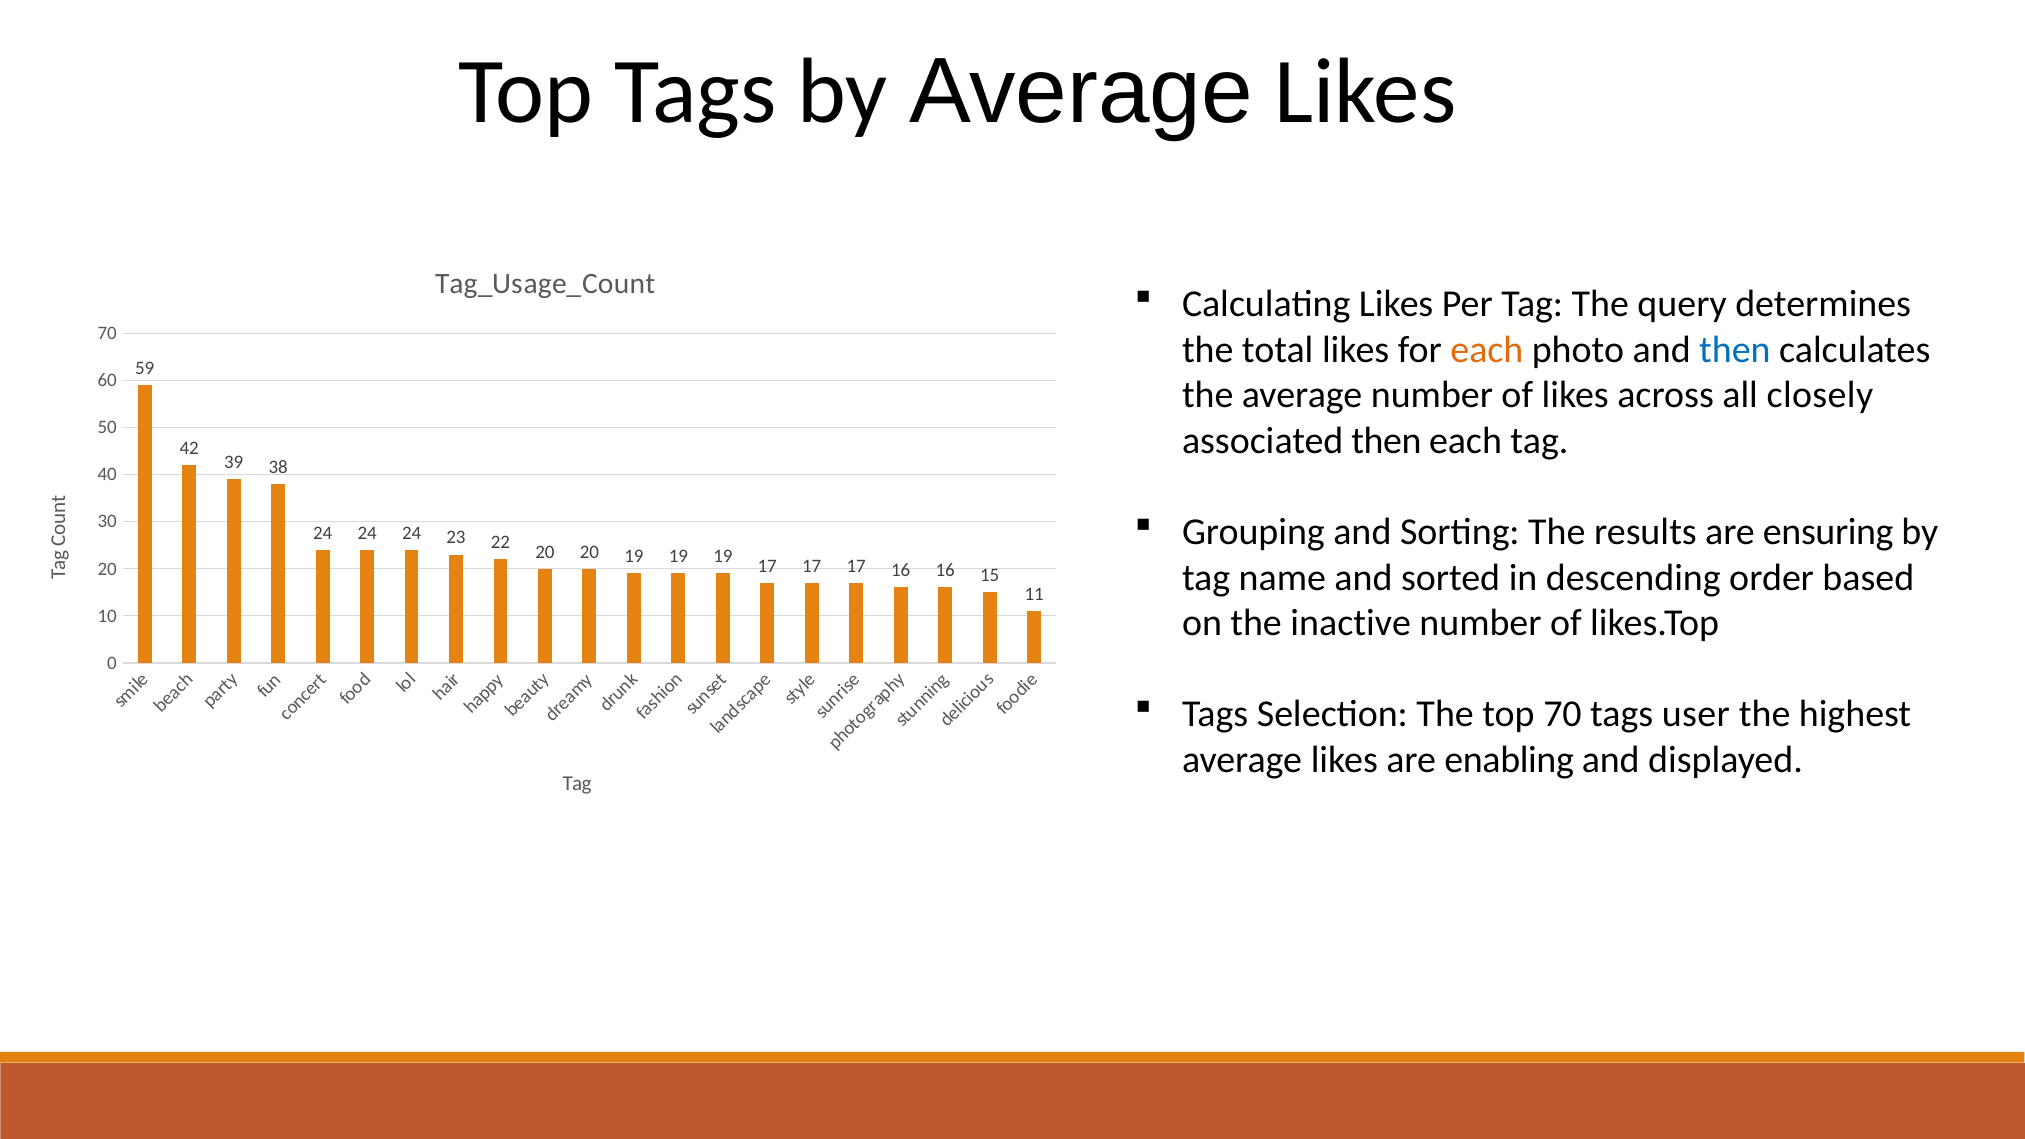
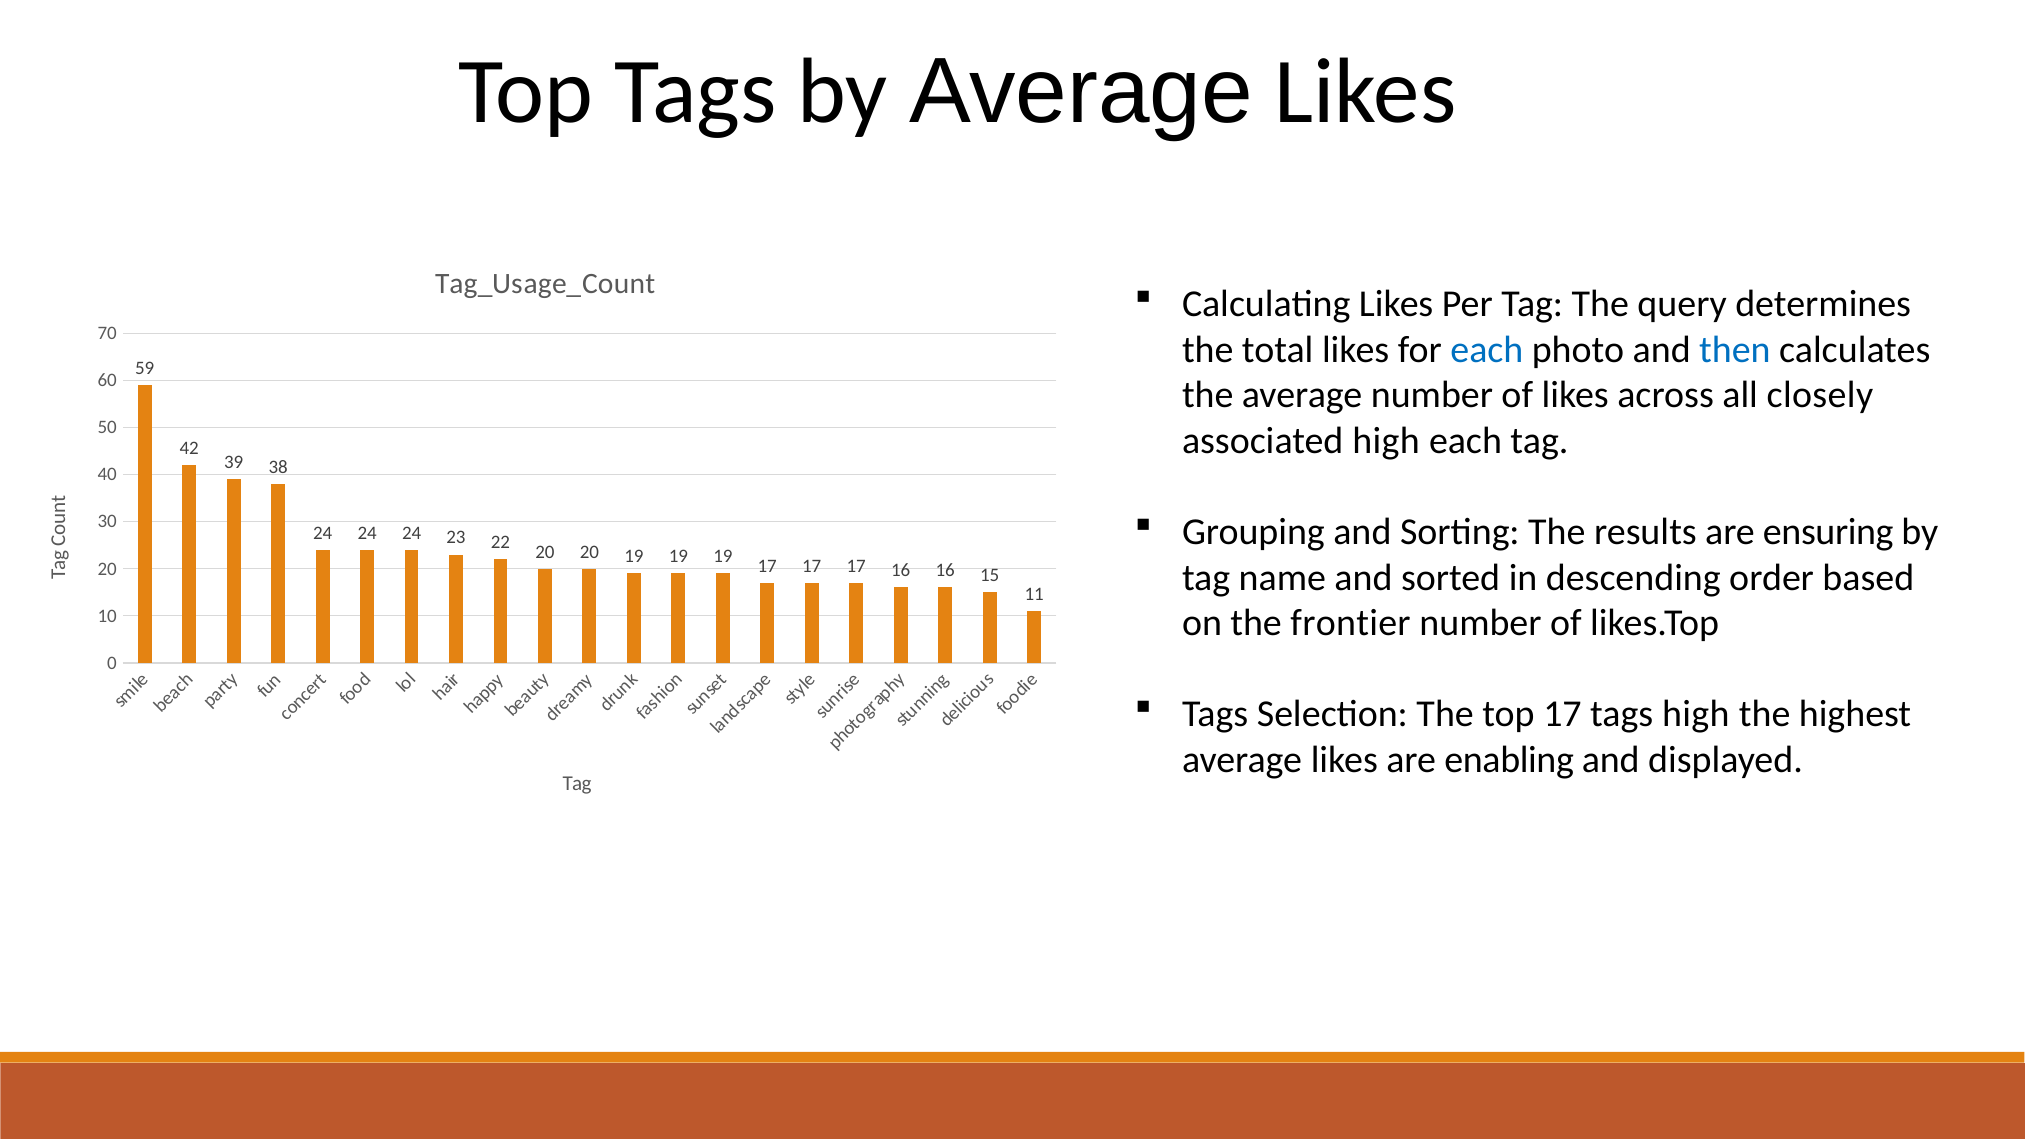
each colour: orange -> blue (1487, 350)
associated then: then -> high (1386, 441)
inactive: inactive -> frontier (1351, 623)
top 70: 70 -> 17 (1562, 714)
tags user: user -> high (1696, 714)
